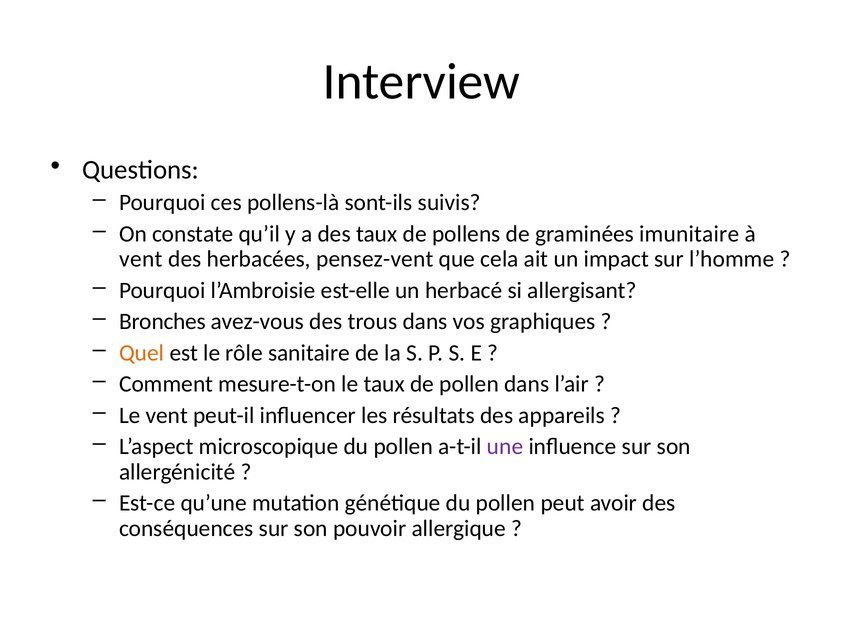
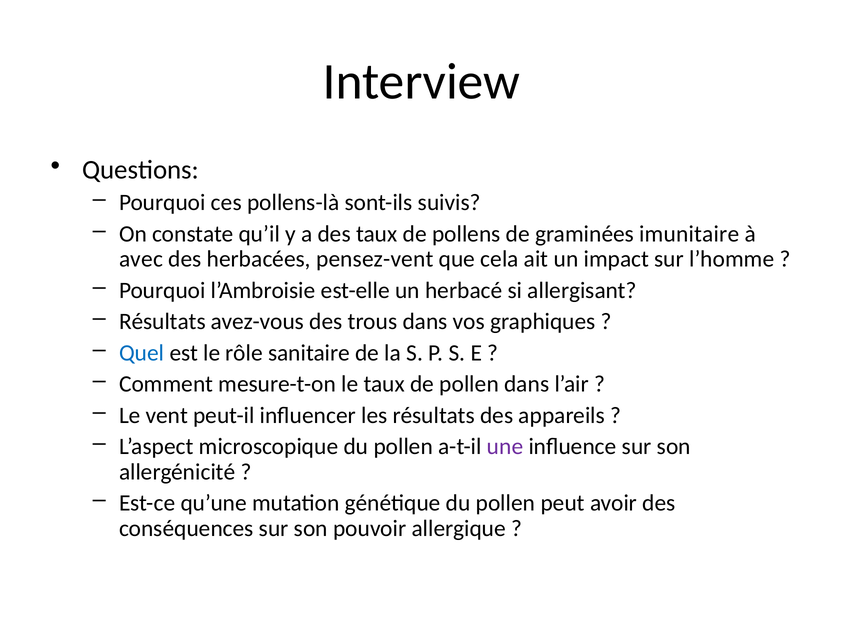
vent: vent -> avec (141, 259)
Bronches: Bronches -> Résultats (162, 321)
Quel colour: orange -> blue (142, 353)
